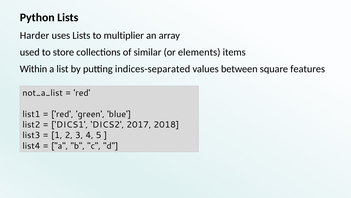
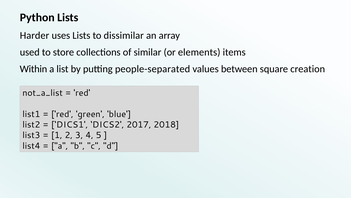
multiplier: multiplier -> dissimilar (124, 35)
indices-separated: indices-separated -> people-separated (153, 69)
features: features -> creation (308, 69)
